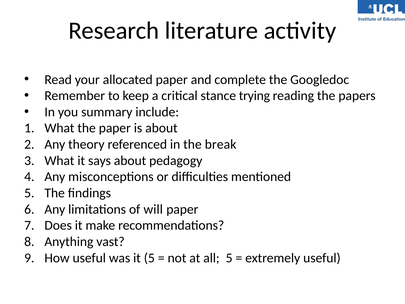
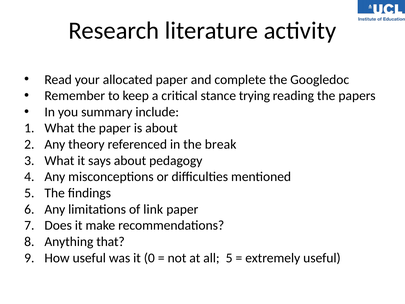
will: will -> link (153, 209)
vast: vast -> that (111, 241)
it 5: 5 -> 0 (149, 258)
